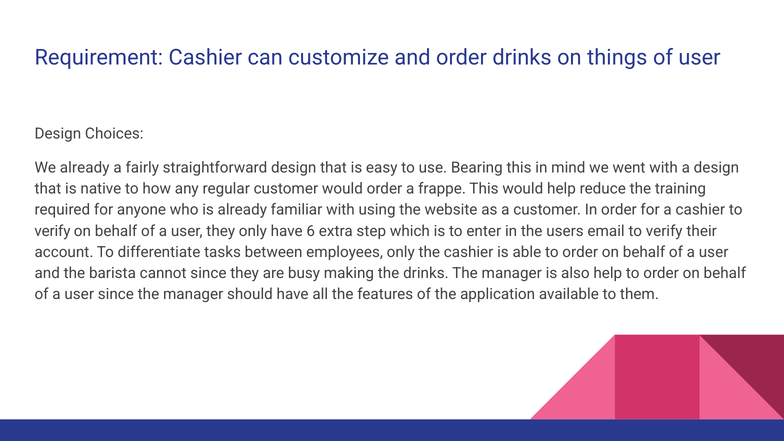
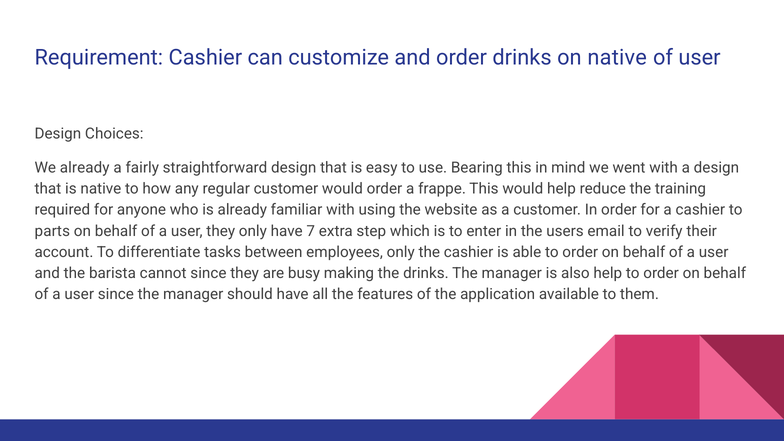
on things: things -> native (617, 58)
verify: verify -> parts (52, 231)
6: 6 -> 7 (311, 231)
